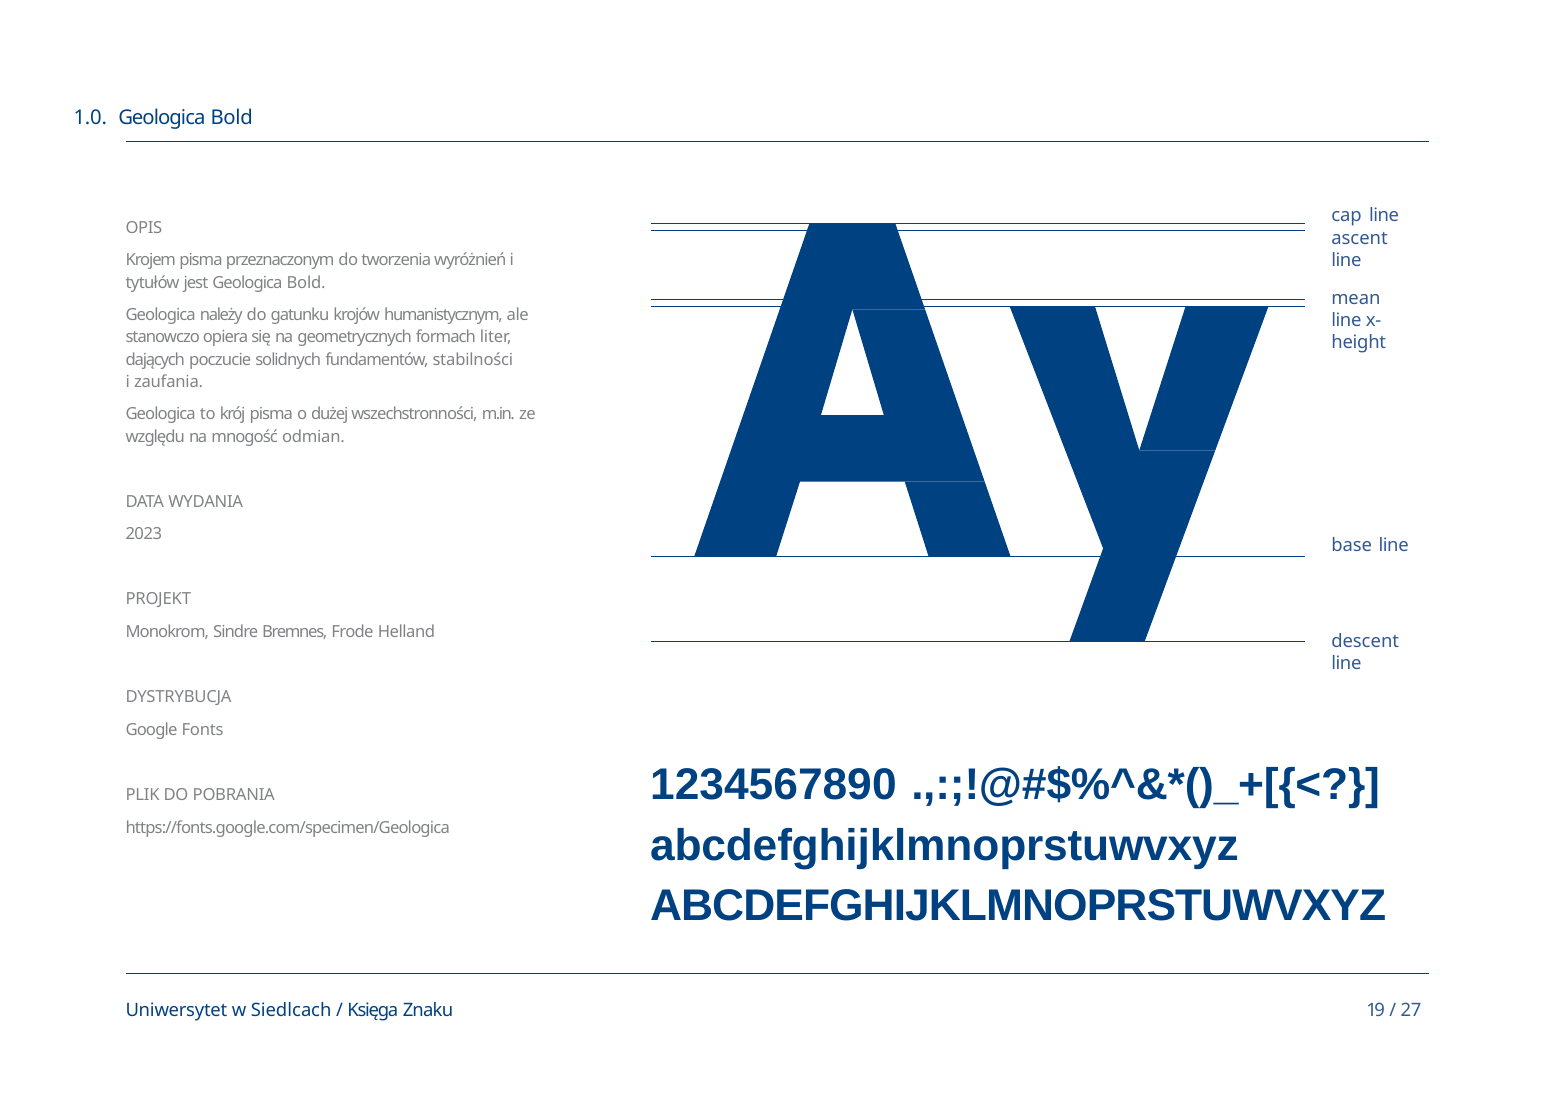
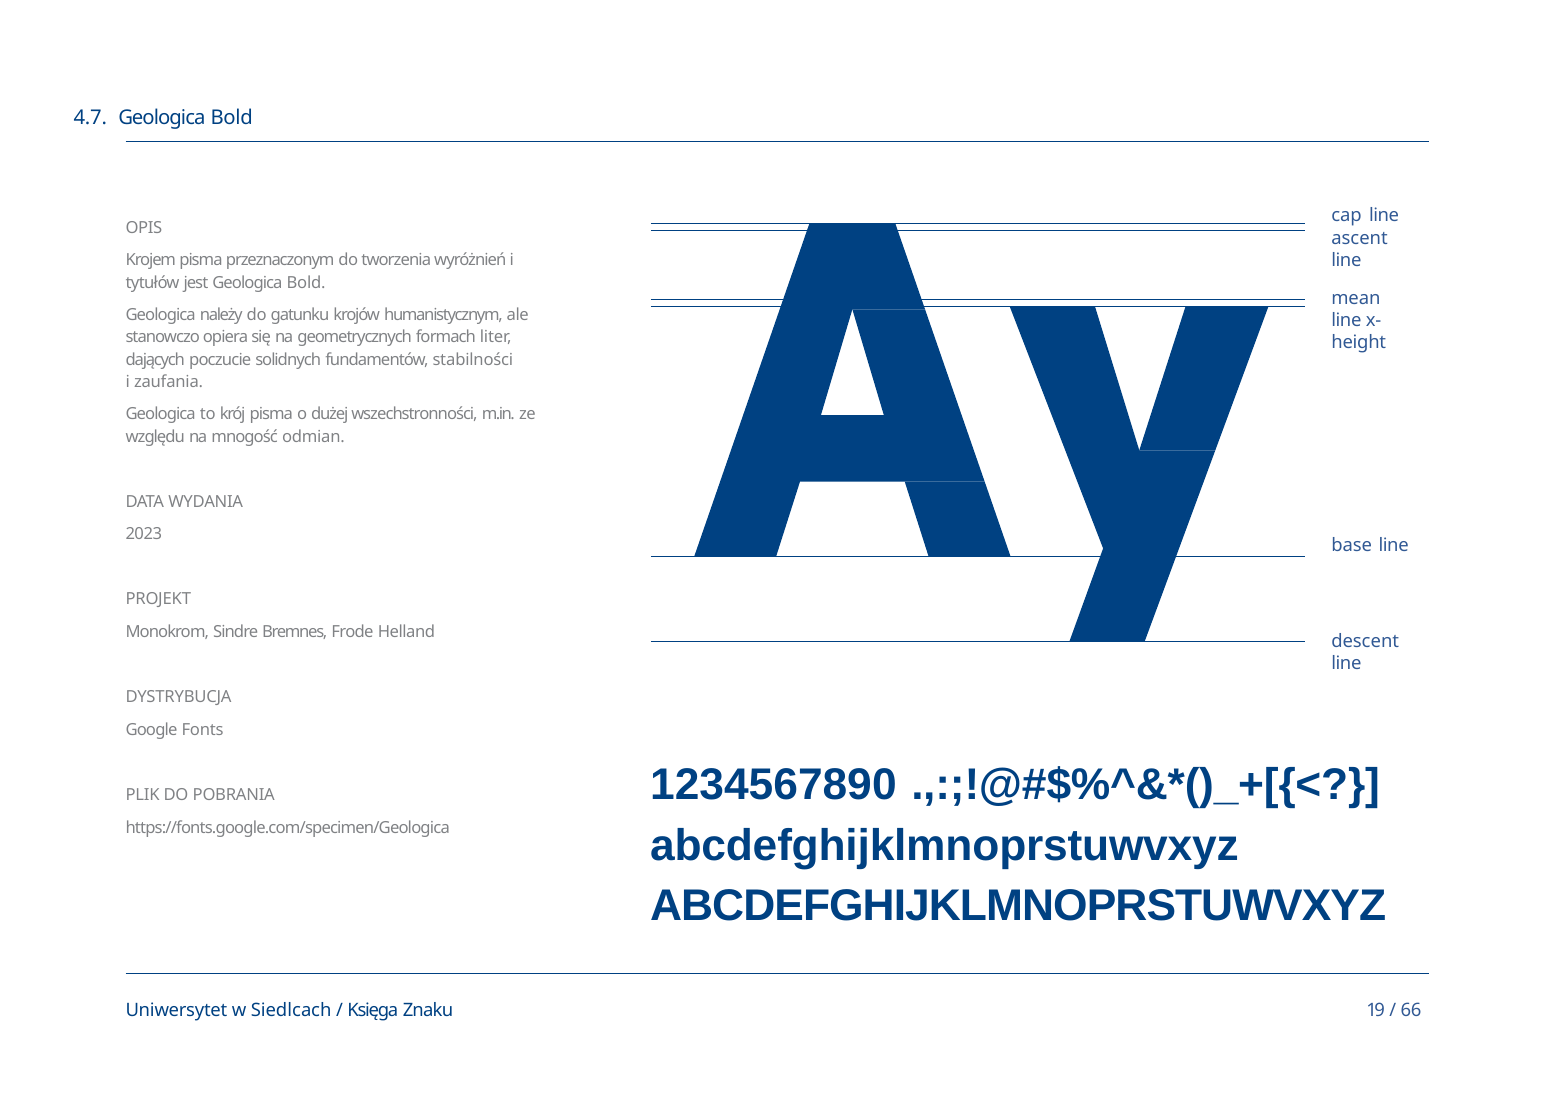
1.0: 1.0 -> 4.7 (90, 118)
27: 27 -> 66 (1411, 1011)
